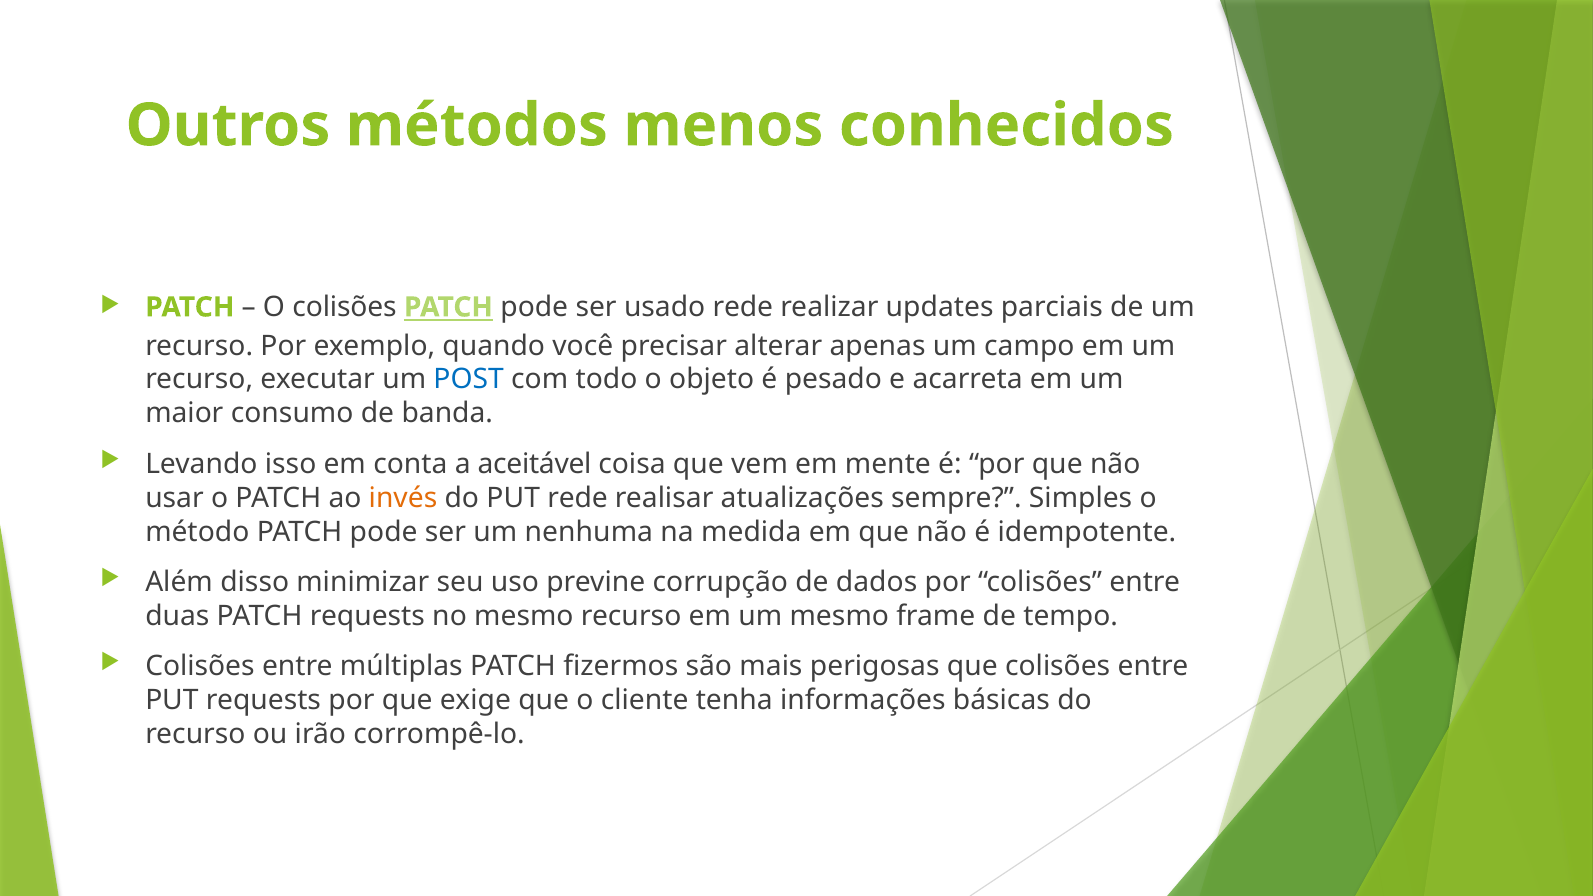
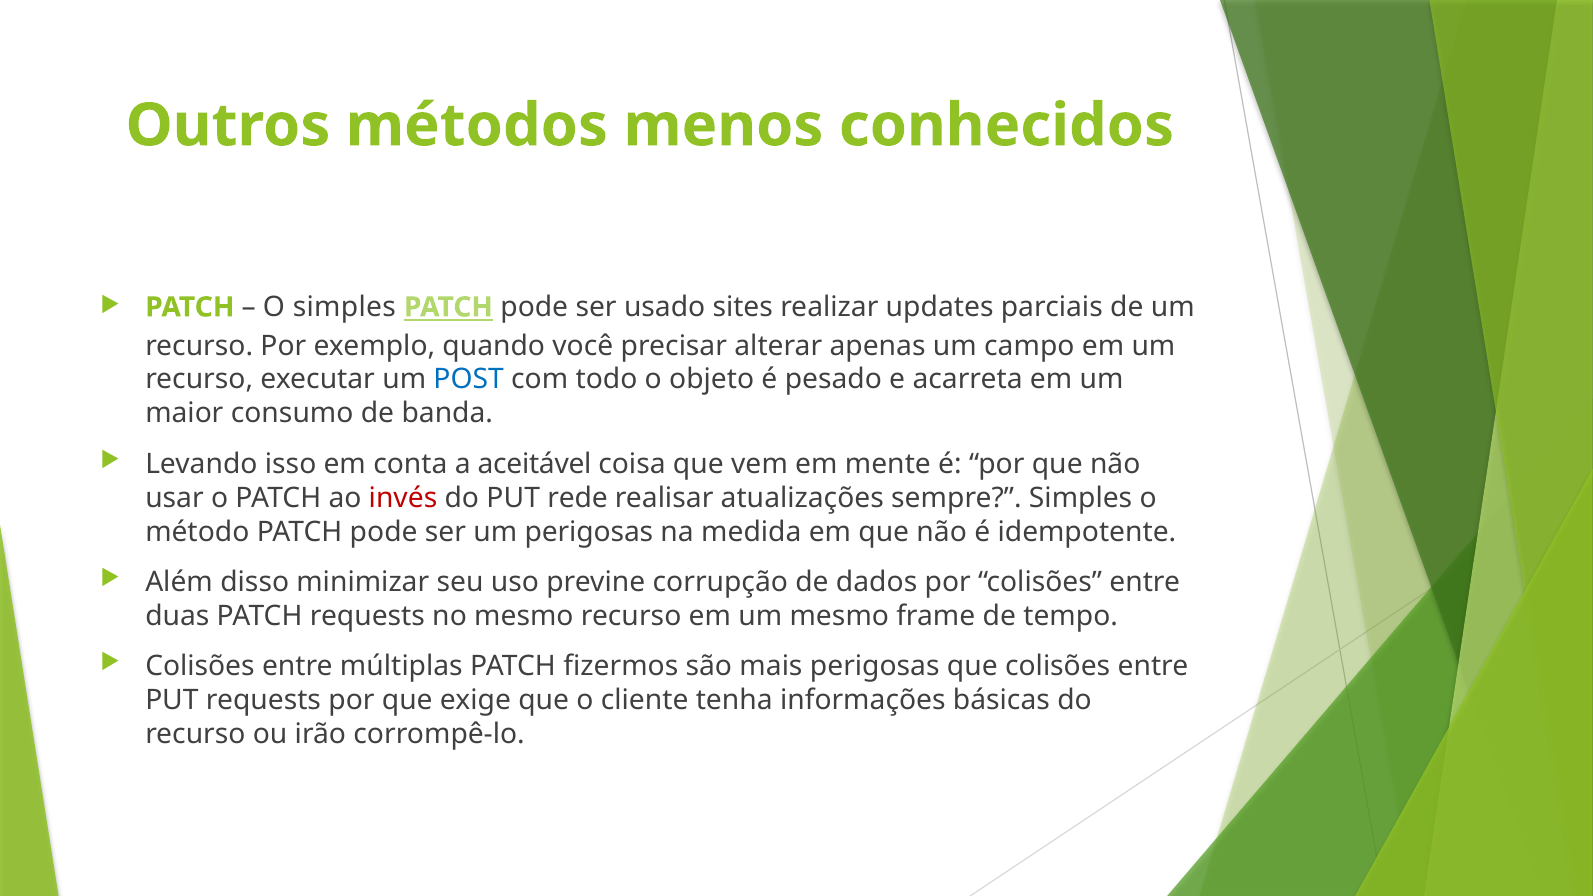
O colisões: colisões -> simples (344, 307)
usado rede: rede -> sites (743, 307)
invés colour: orange -> red (403, 498)
um nenhuma: nenhuma -> perigosas (589, 532)
